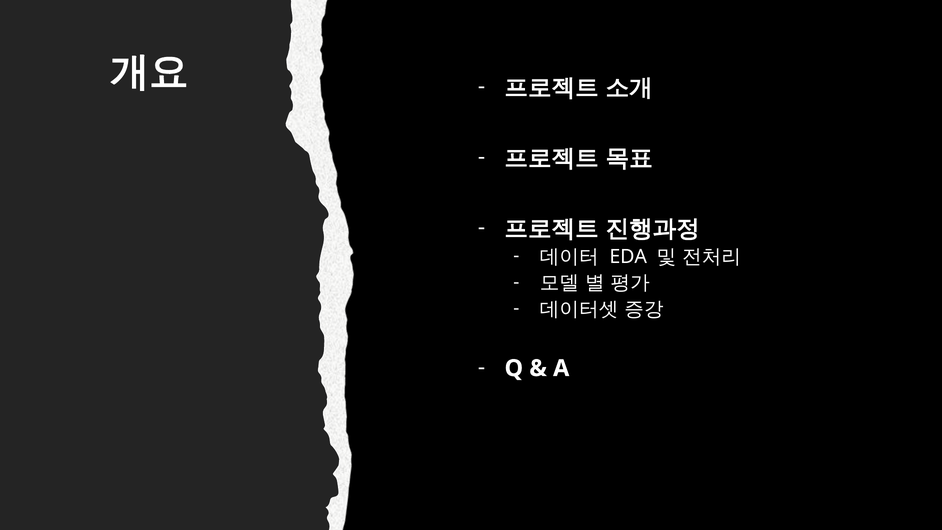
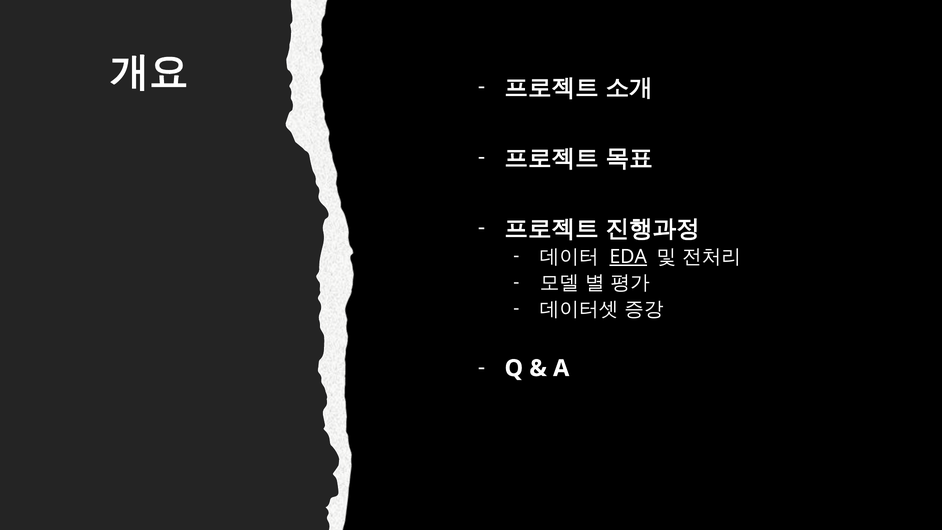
EDA underline: none -> present (628, 257)
